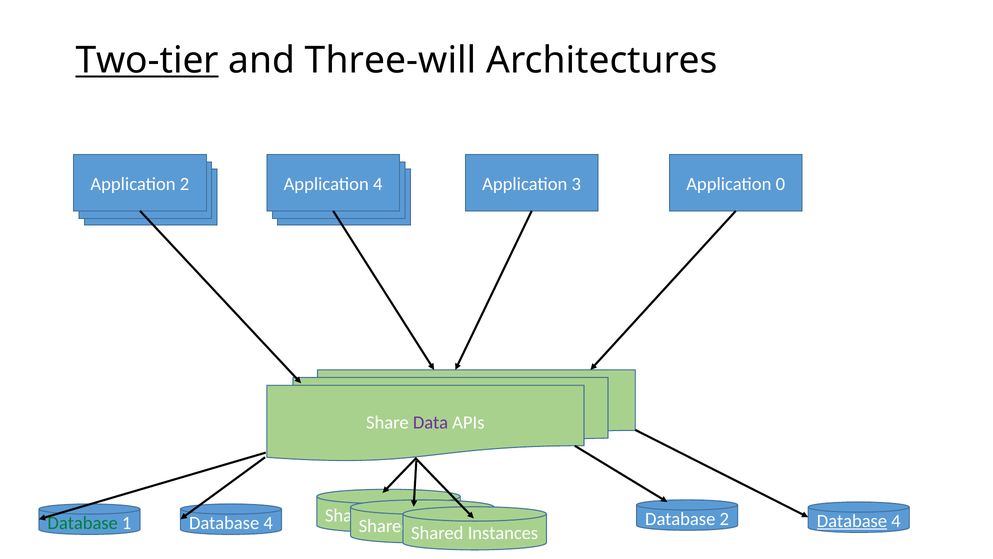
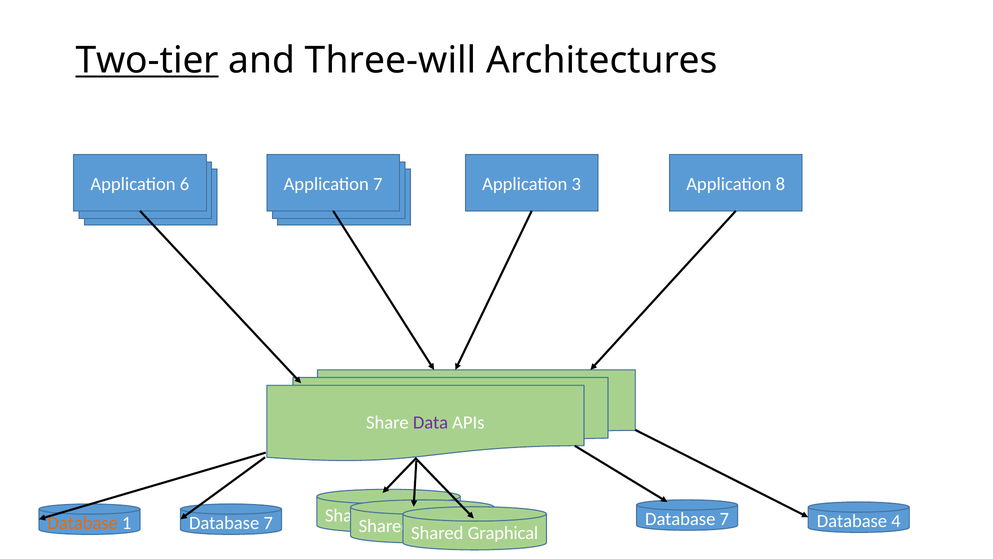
Application 2: 2 -> 6 (185, 184)
Application 4: 4 -> 7 (378, 184)
0: 0 -> 8 (780, 184)
2: 2 -> 7 (724, 518)
Database underline: present -> none (852, 521)
Database colour: green -> orange (83, 523)
4: 4 -> 7 (268, 523)
Instances: Instances -> Graphical (503, 533)
